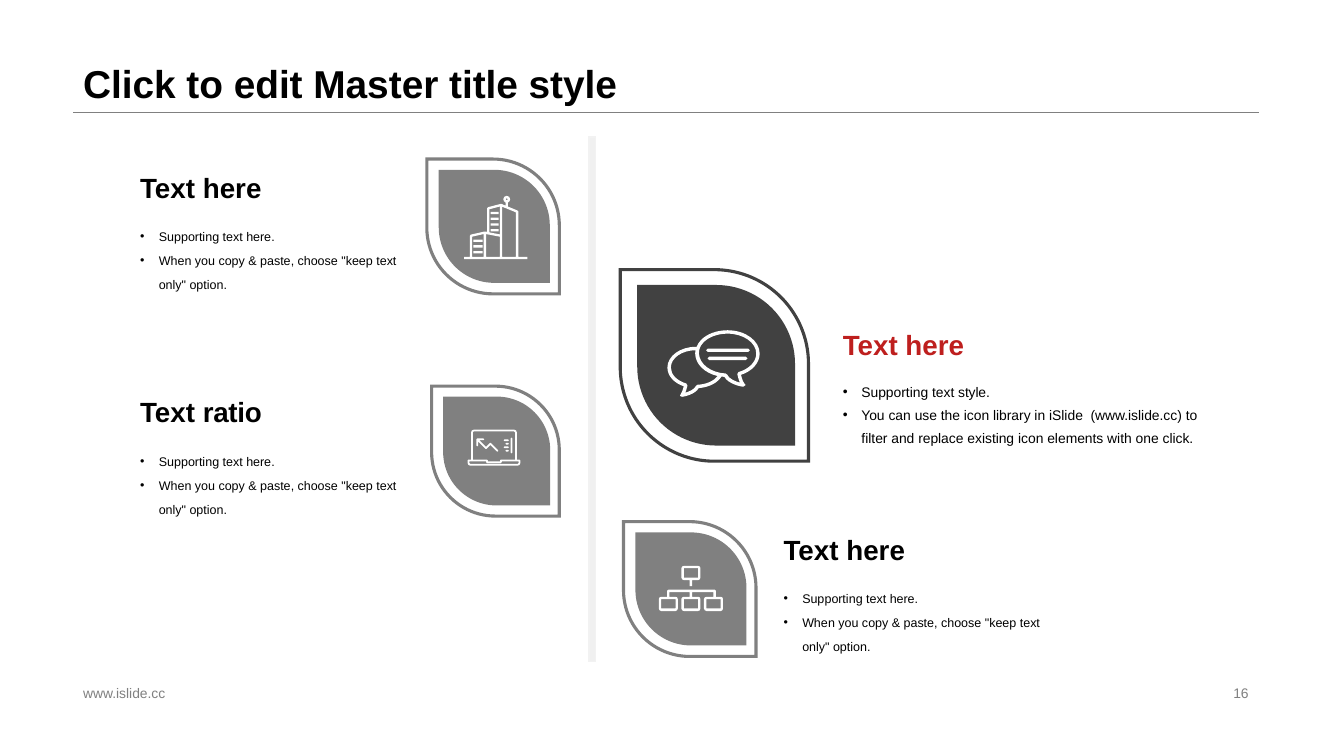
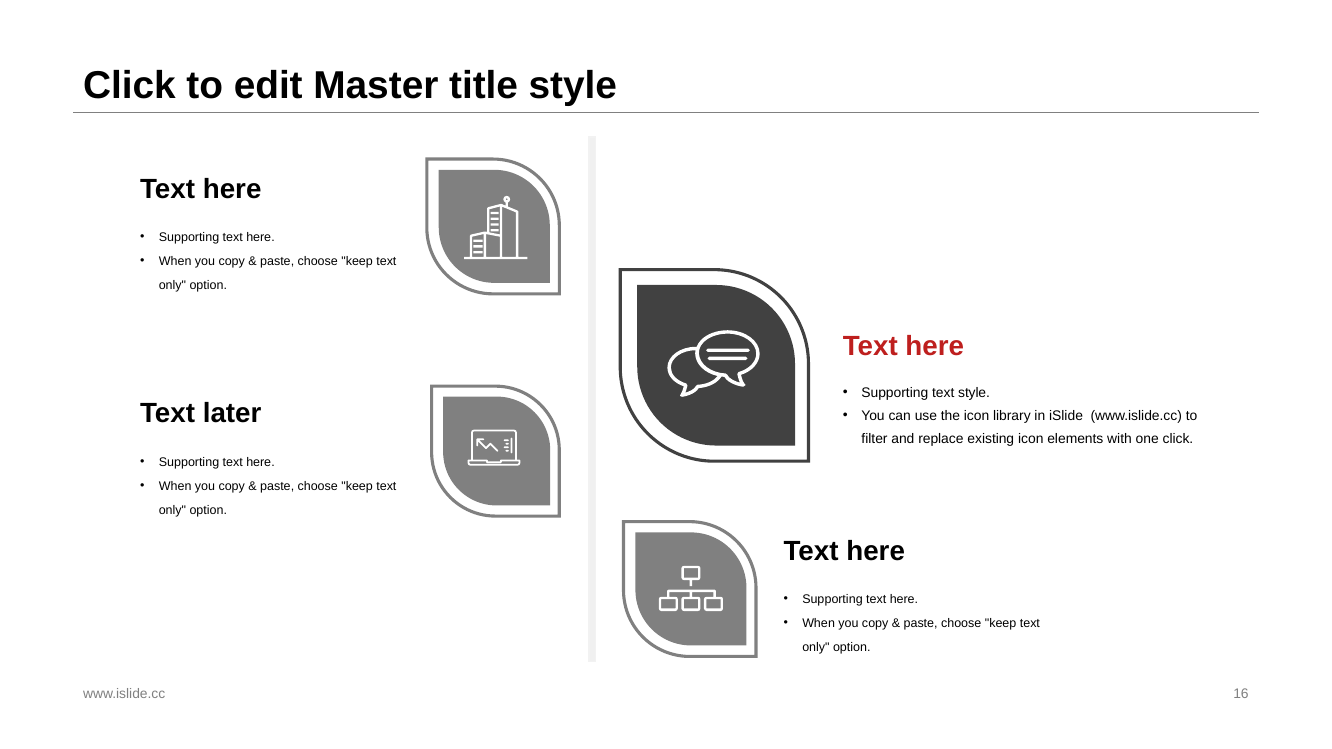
ratio: ratio -> later (232, 414)
